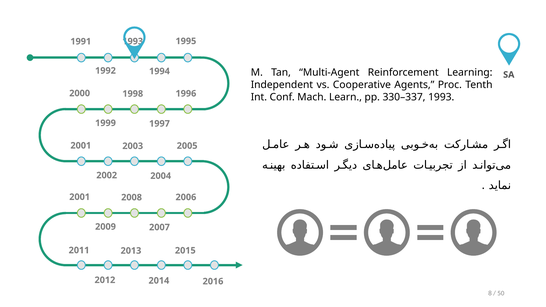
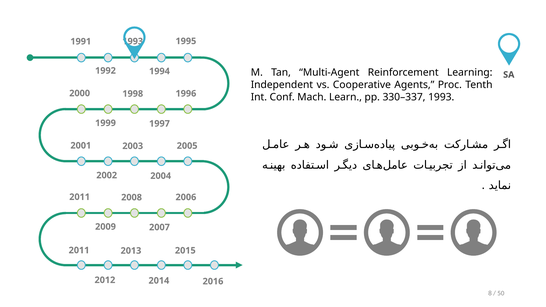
2001: 2001 -> 2011 (80, 197)
